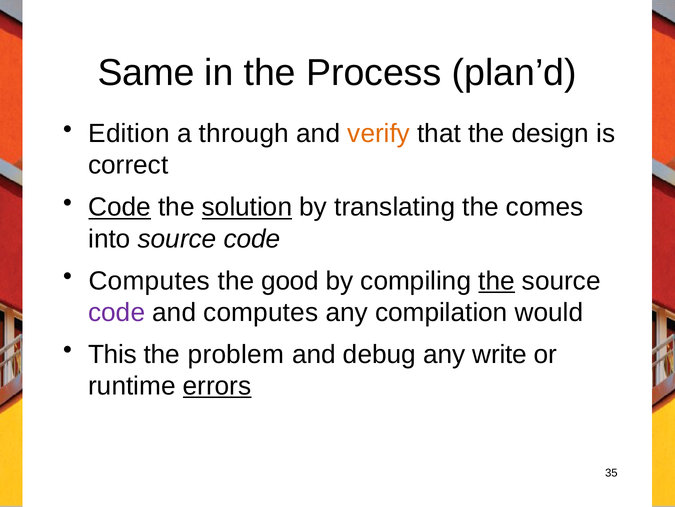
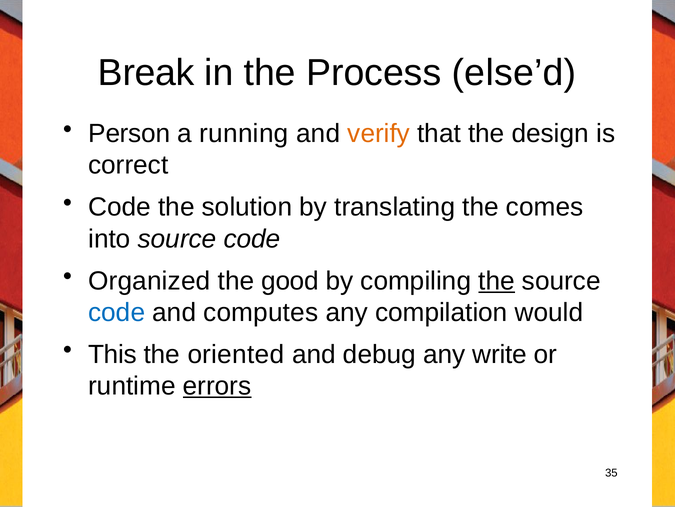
Same: Same -> Break (146, 73)
plan’d: plan’d -> else’d (514, 73)
Edition: Edition -> Person (129, 133)
through: through -> running (244, 133)
Code underline: present -> none (120, 207)
solution underline: present -> none (247, 207)
Computes: Computes -> Organized (149, 281)
code colour: purple -> blue (117, 312)
problem: problem -> oriented (236, 354)
